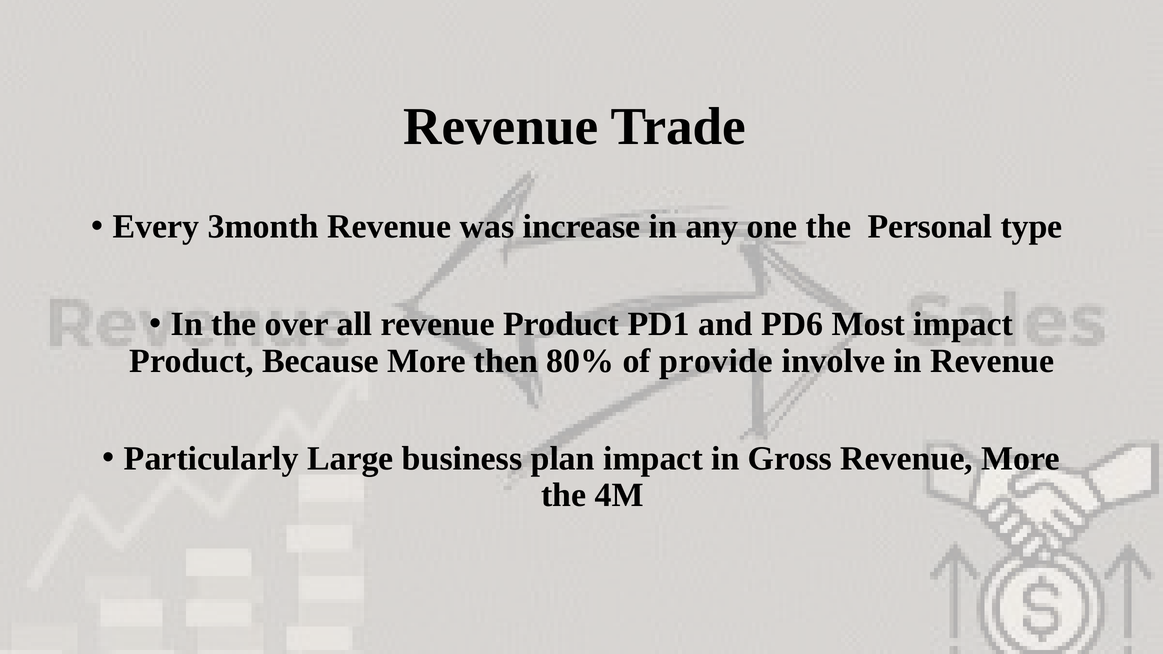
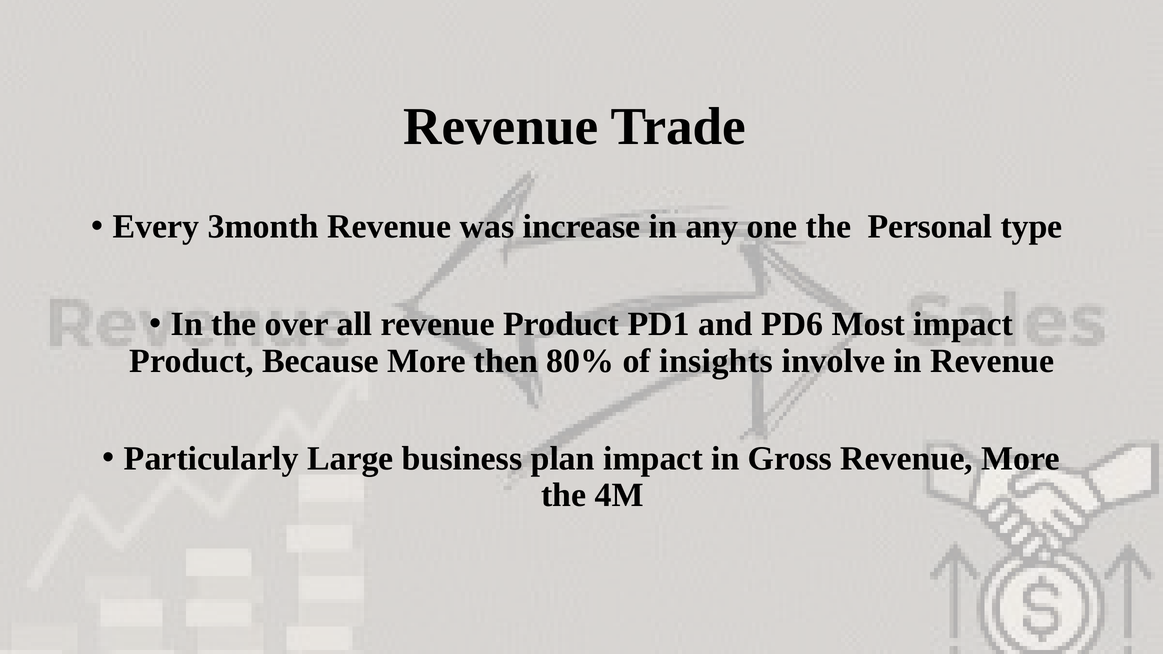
provide: provide -> insights (716, 361)
